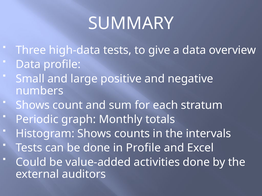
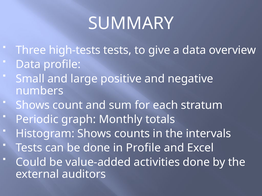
high-data: high-data -> high-tests (75, 50)
